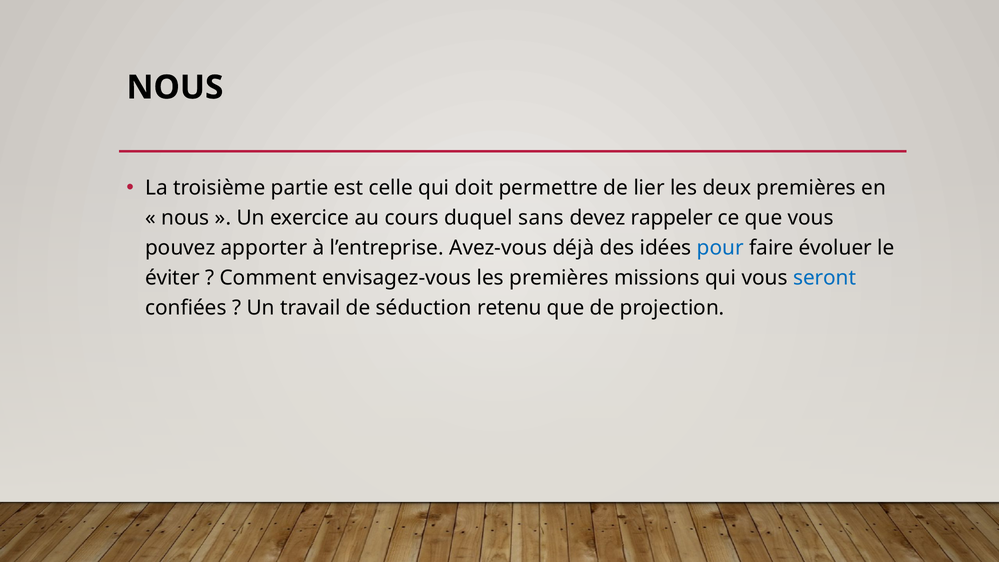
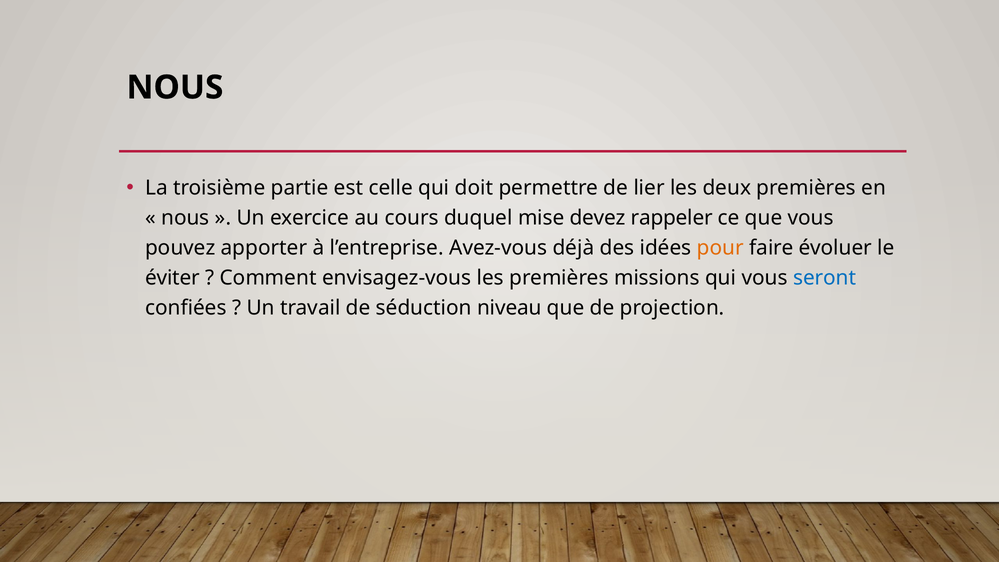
sans: sans -> mise (541, 218)
pour colour: blue -> orange (720, 248)
retenu: retenu -> niveau (509, 308)
